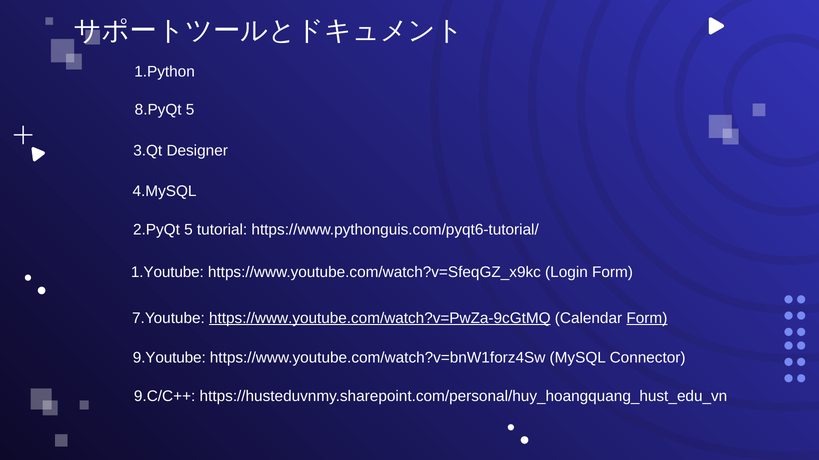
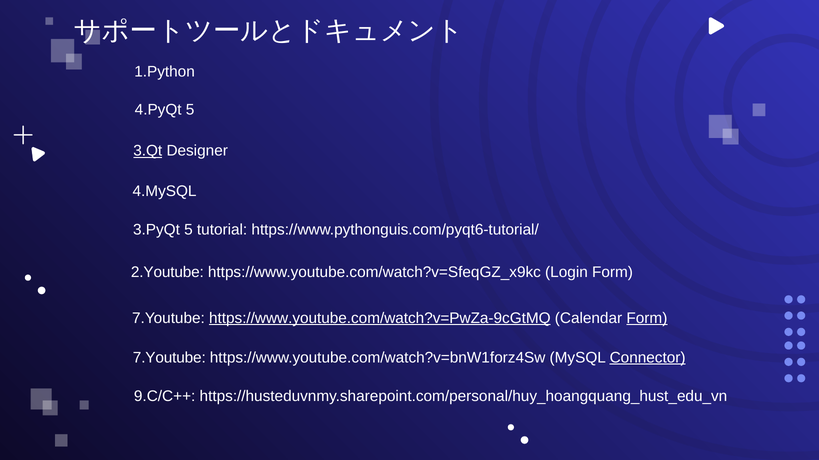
8.PyQt: 8.PyQt -> 4.PyQt (158, 110)
3.Qt underline: none -> present (148, 151)
2.PyQt: 2.PyQt -> 3.PyQt (156, 230)
1.Youtube: 1.Youtube -> 2.Youtube (167, 272)
9.Youtube: 9.Youtube -> 7.Youtube (169, 358)
Connector underline: none -> present (648, 358)
